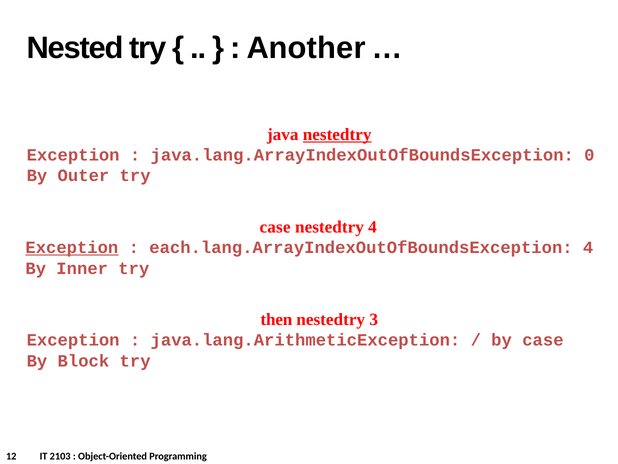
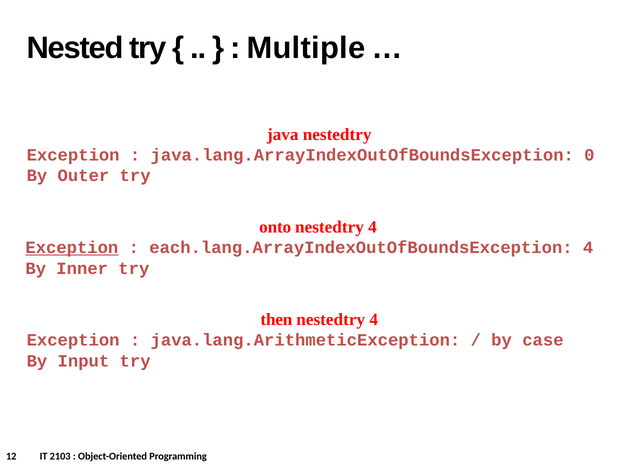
Another: Another -> Multiple (306, 48)
nestedtry underline: present -> none (337, 134)
case: case -> onto (275, 227)
3: 3 -> 4 (374, 319)
Block: Block -> Input (83, 361)
